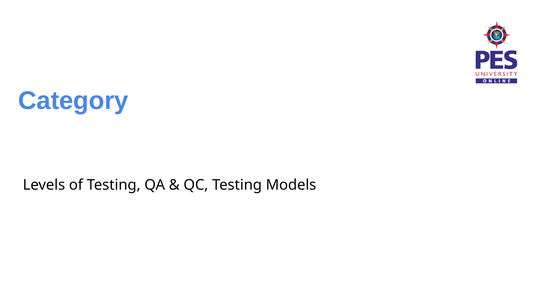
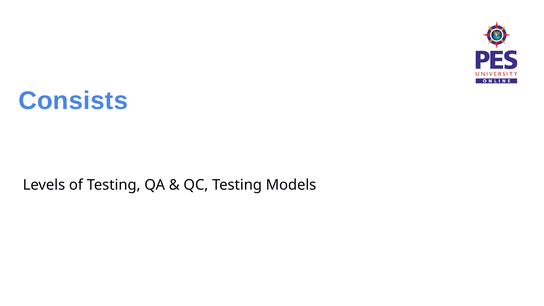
Category: Category -> Consists (73, 101)
